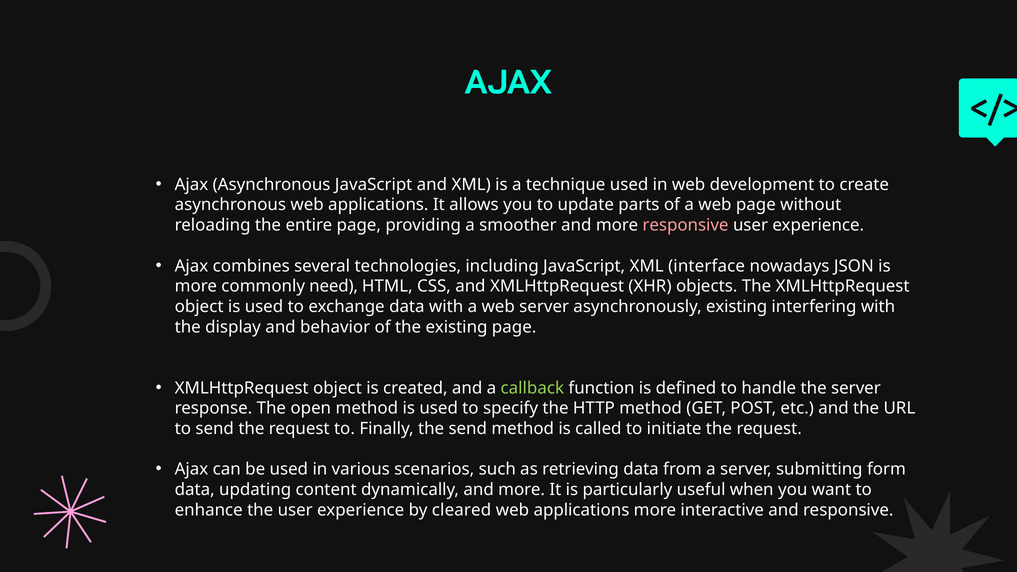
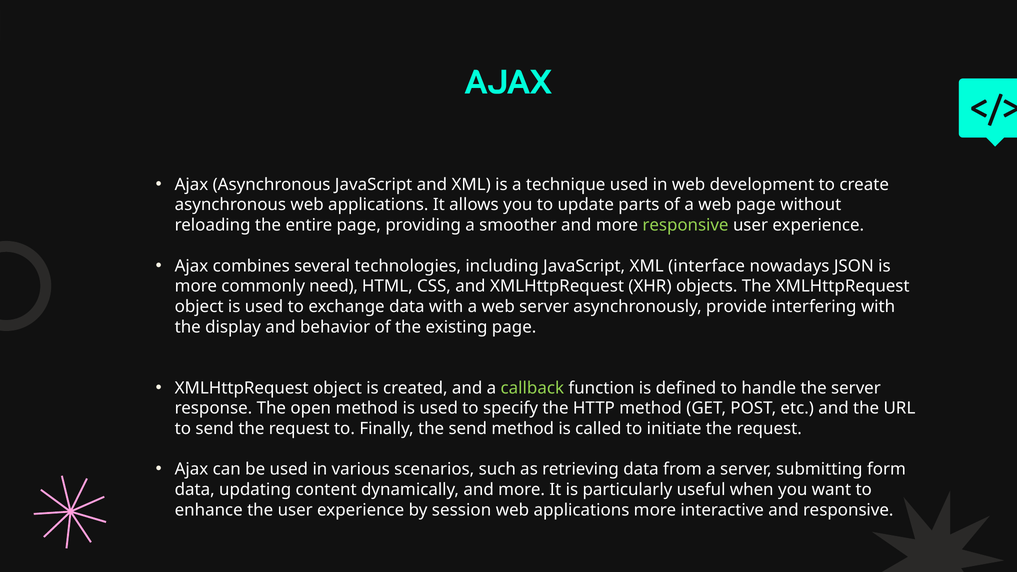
responsive colour: pink -> light green (685, 225)
asynchronously existing: existing -> provide (736, 307)
cleared: cleared -> session (462, 510)
